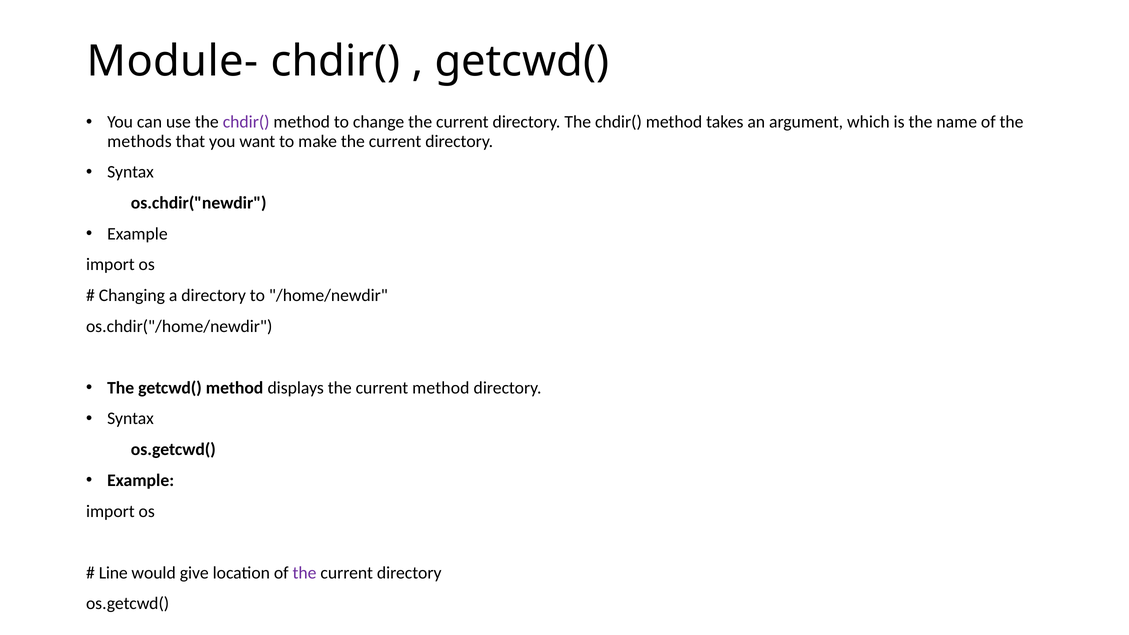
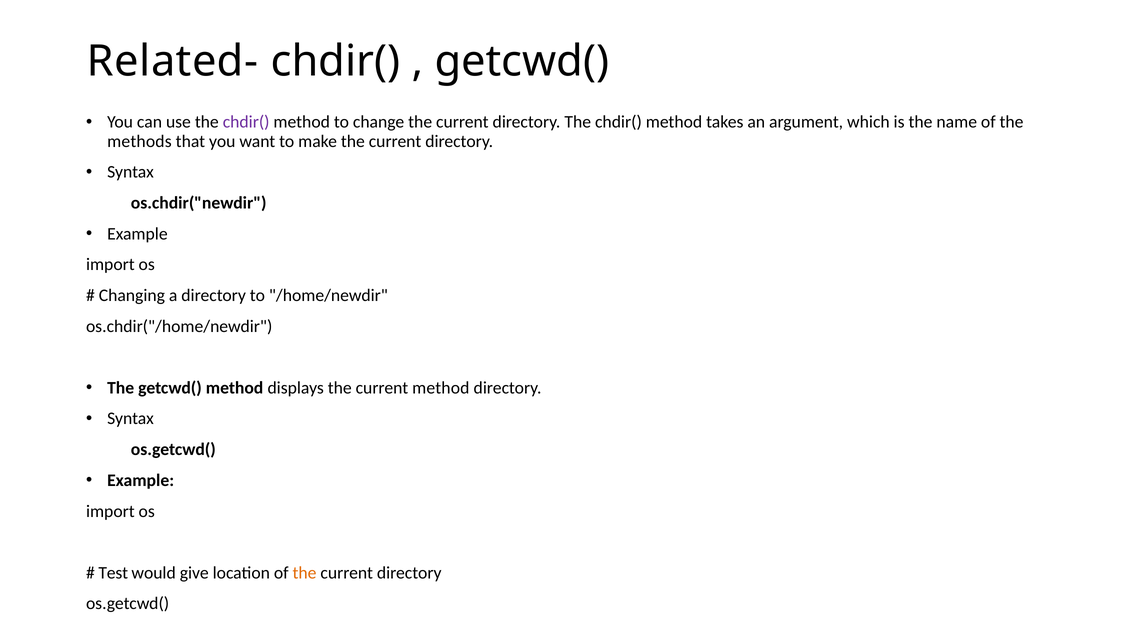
Module-: Module- -> Related- (173, 61)
Line: Line -> Test (113, 573)
the colour: purple -> orange (305, 573)
